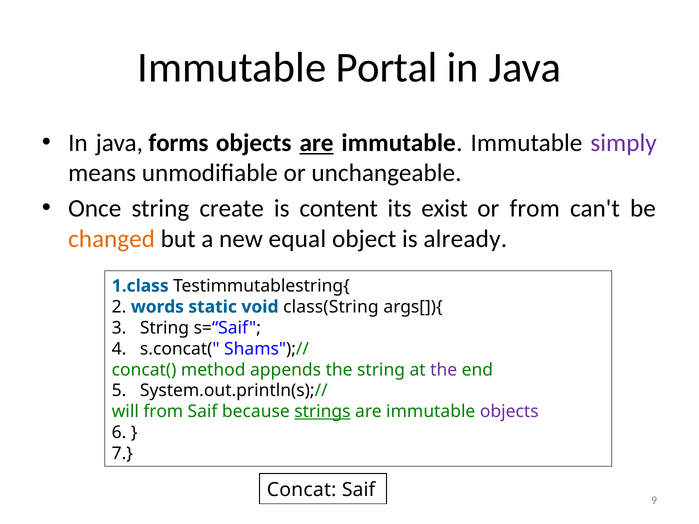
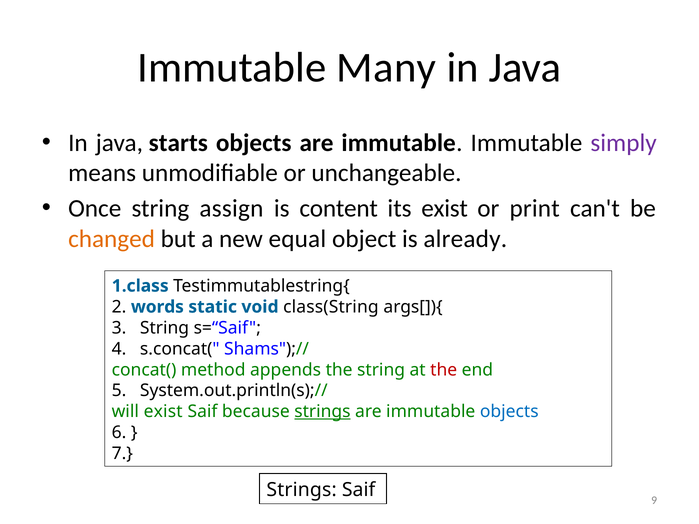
Portal: Portal -> Many (386, 68)
forms: forms -> starts (178, 143)
are underline: present -> none (317, 143)
create: create -> assign (231, 209)
or from: from -> print (535, 209)
the colour: purple -> red (444, 370)
from: from -> exist (163, 412)
objects colour: purple -> blue (509, 412)
Concat: Concat -> Strings (302, 490)
